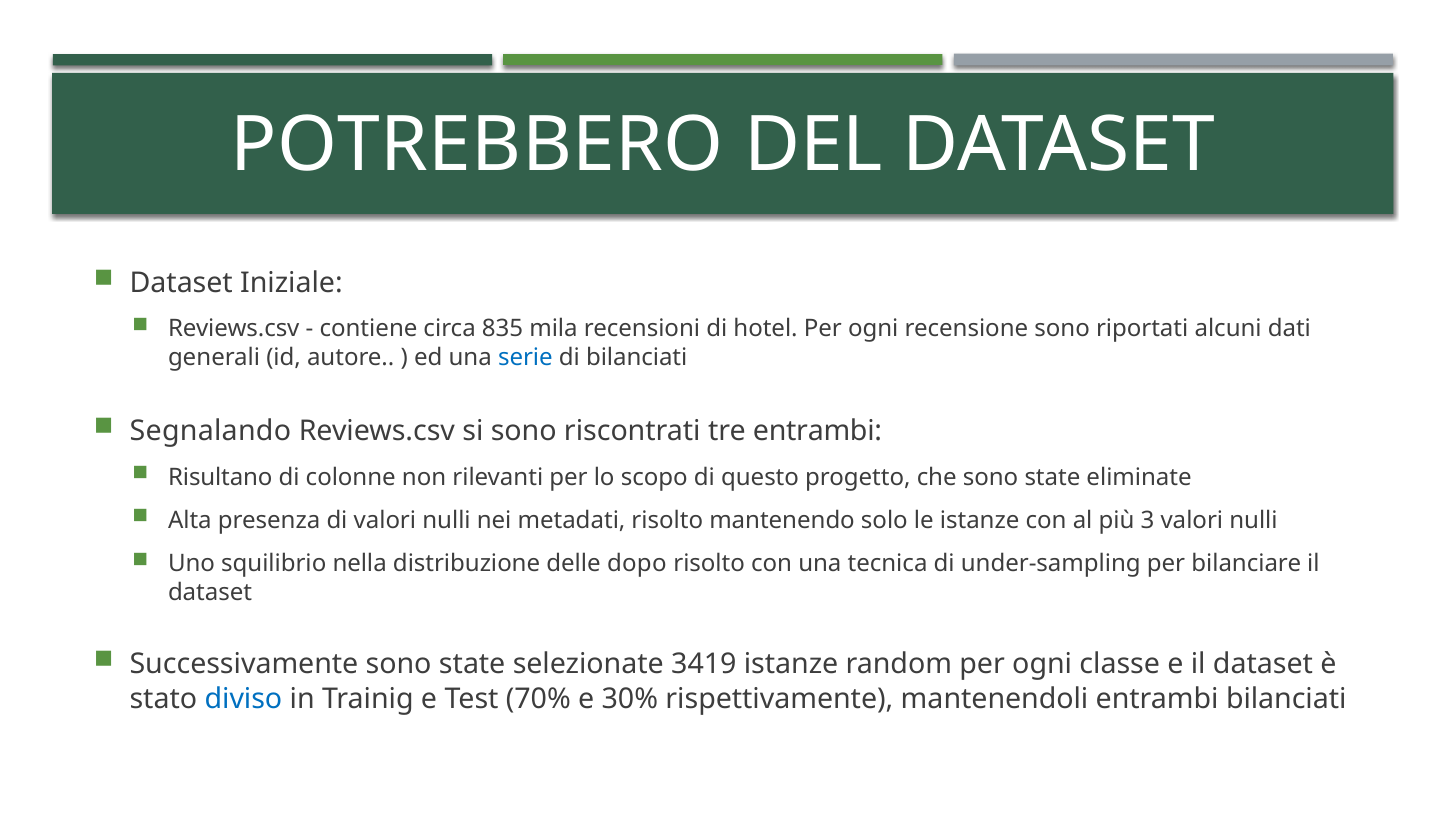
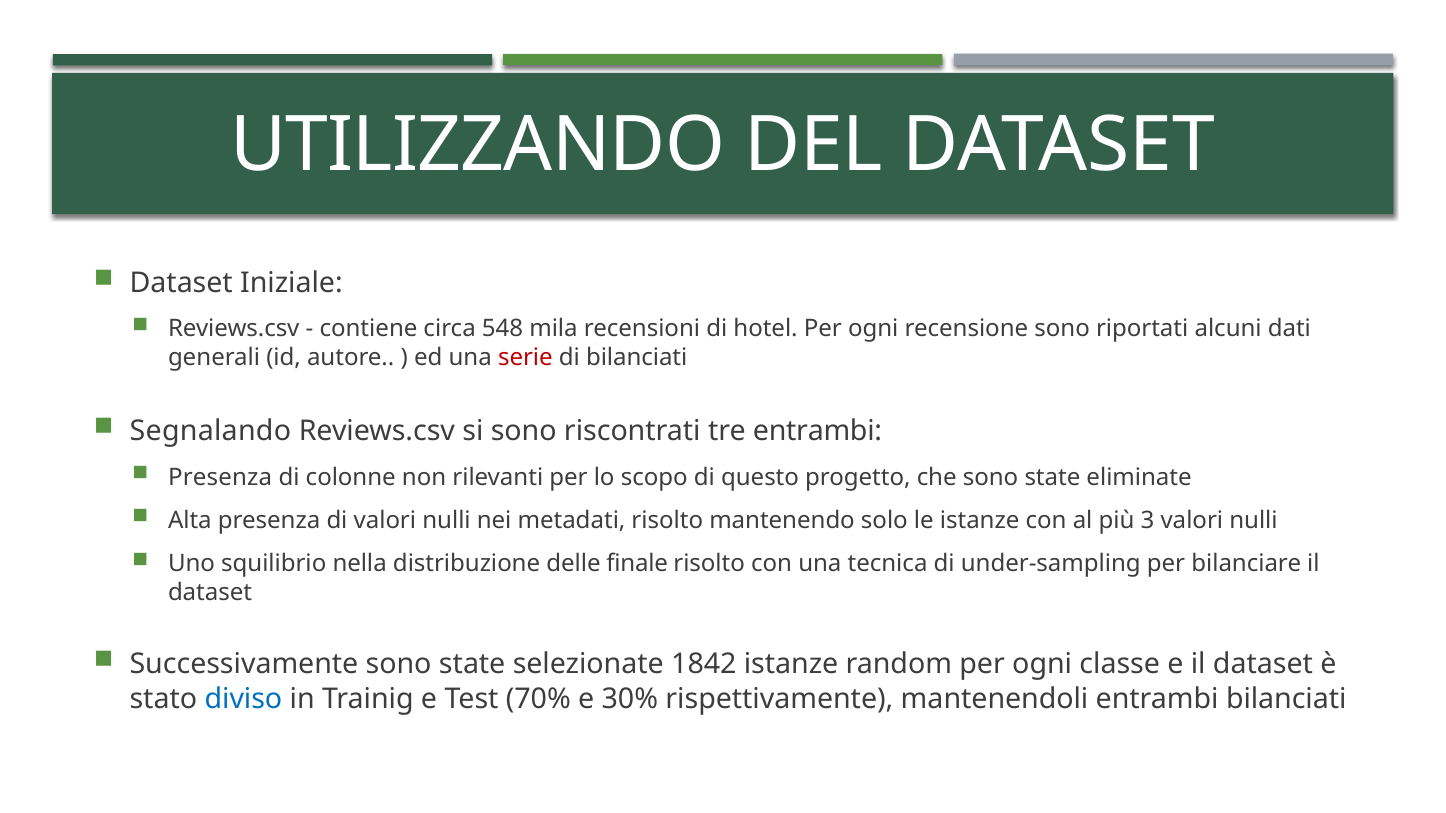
POTREBBERO: POTREBBERO -> UTILIZZANDO (478, 145)
835: 835 -> 548 (503, 329)
serie colour: blue -> red (525, 358)
Risultano: Risultano -> Presenza (220, 477)
dopo: dopo -> finale (637, 564)
3419: 3419 -> 1842 (704, 665)
